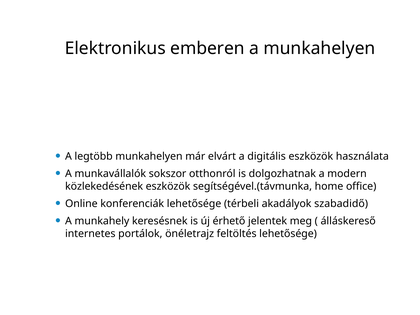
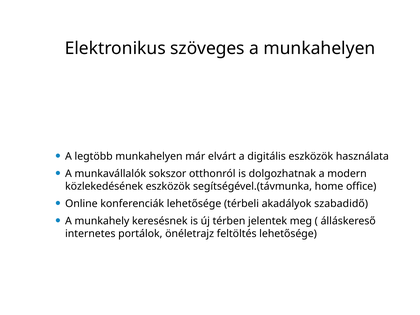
emberen: emberen -> szöveges (207, 48)
érhető: érhető -> térben (229, 221)
